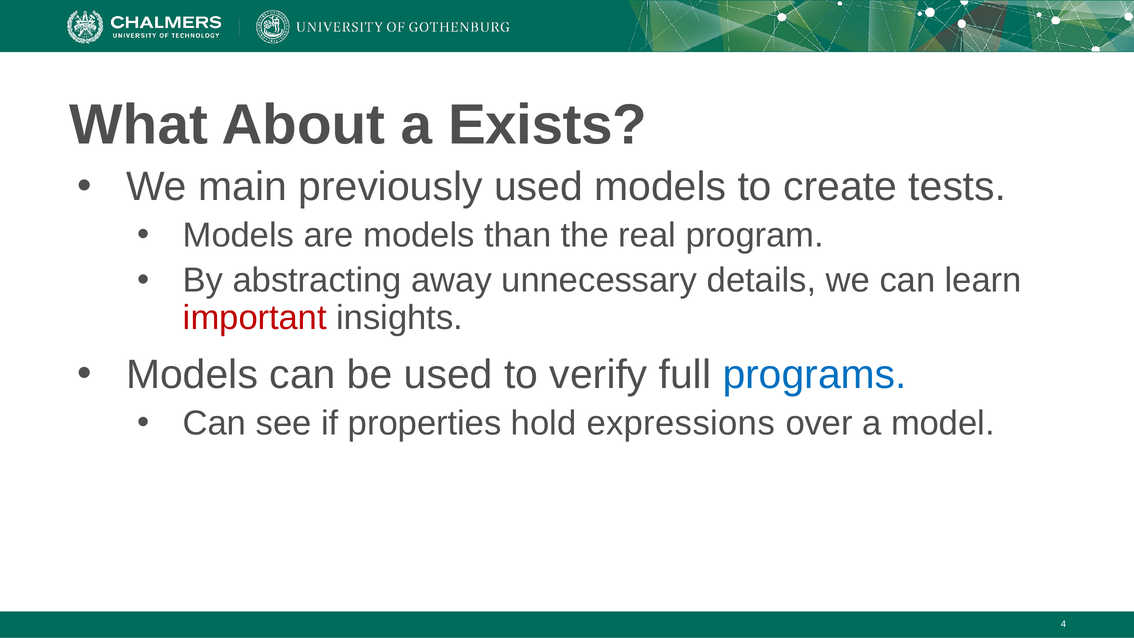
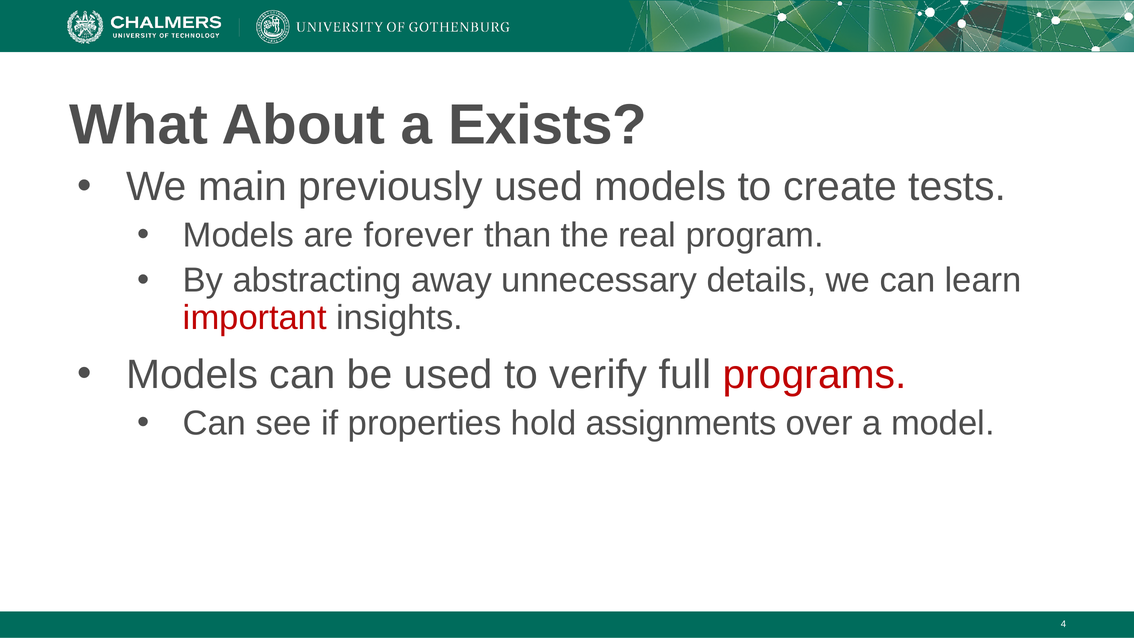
are models: models -> forever (419, 235)
programs colour: blue -> red (815, 374)
expressions: expressions -> assignments (681, 423)
